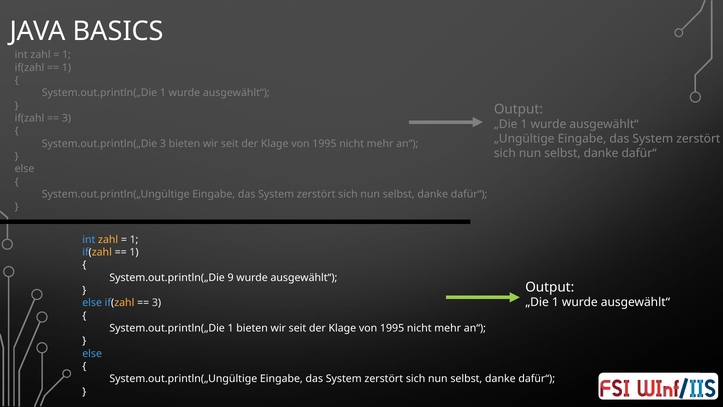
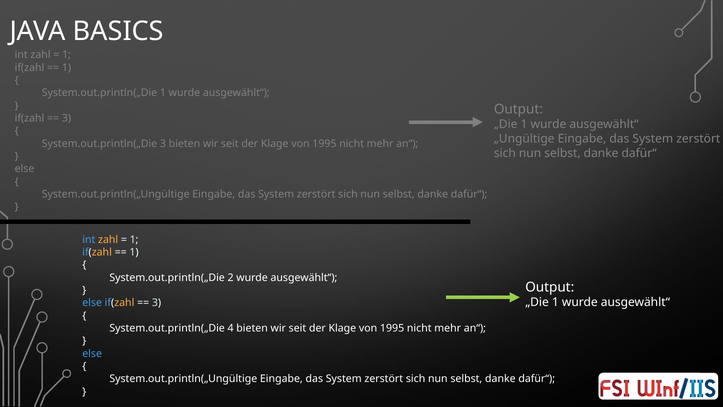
9: 9 -> 2 (231, 277)
1: 1 -> 4 (231, 328)
